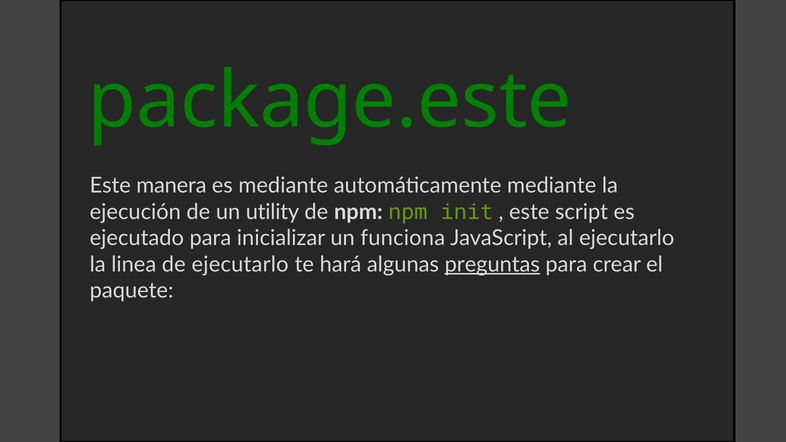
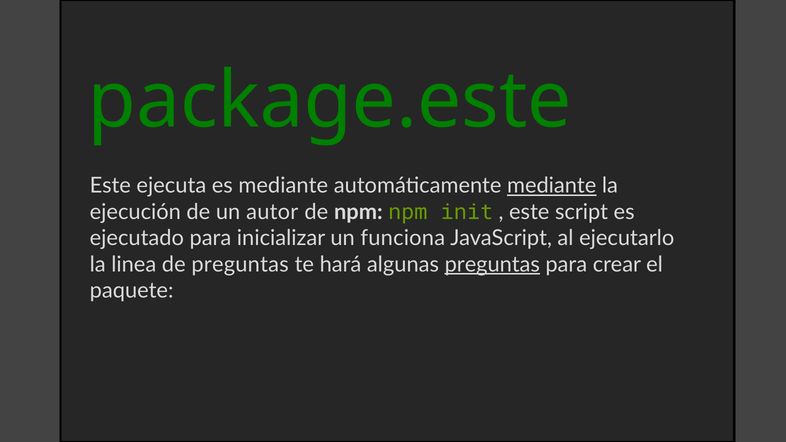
manera: manera -> ejecuta (171, 186)
mediante underline: none -> present (552, 186)
utility: utility -> autor (272, 212)
de ejecutarlo: ejecutarlo -> preguntas (240, 264)
